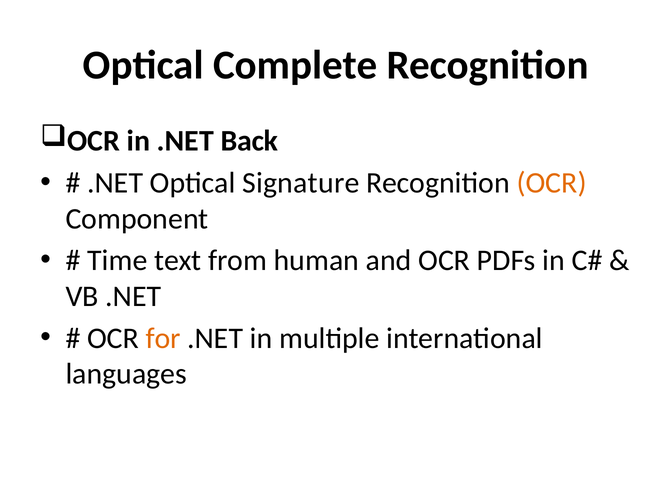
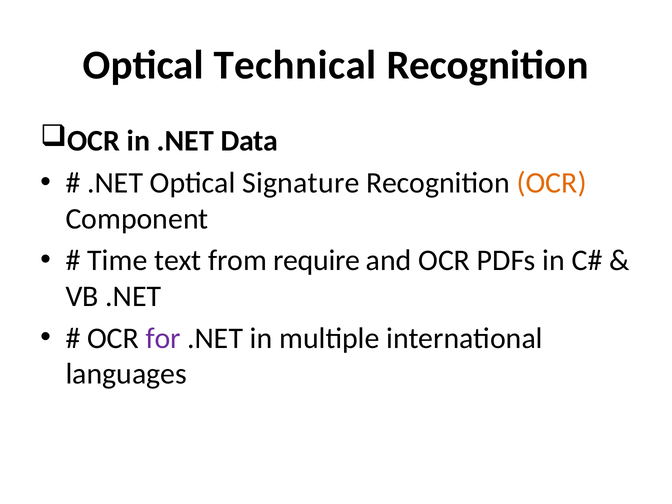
Complete: Complete -> Technical (295, 65)
Back: Back -> Data (249, 141)
human: human -> require (317, 260)
for colour: orange -> purple (163, 338)
